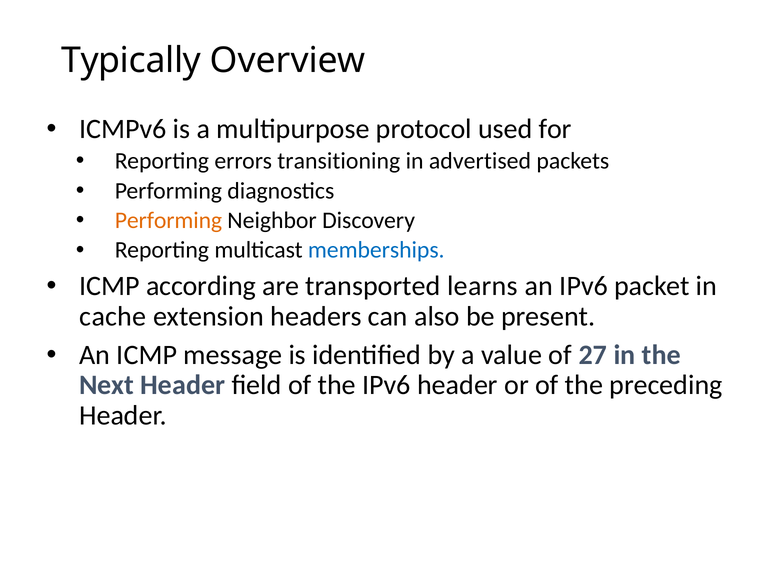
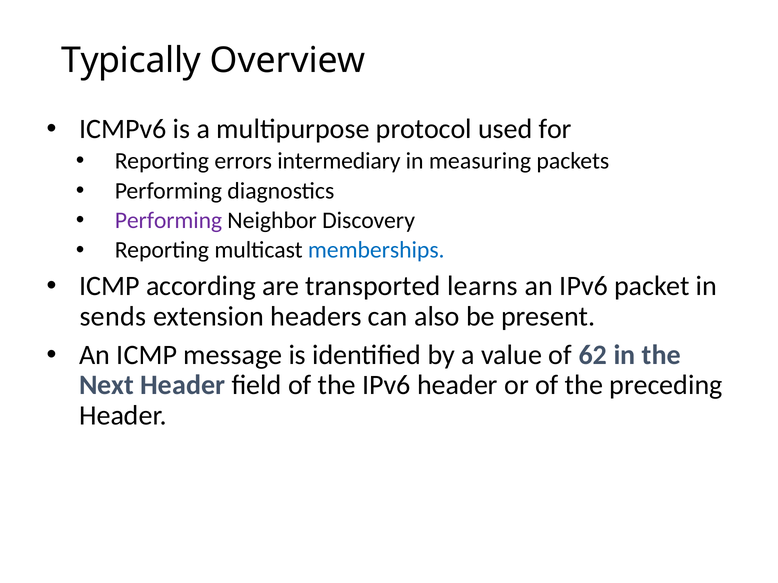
transitioning: transitioning -> intermediary (339, 161)
advertised: advertised -> measuring (480, 161)
Performing colour: orange -> purple (168, 221)
cache: cache -> sends (113, 317)
27: 27 -> 62 (593, 355)
